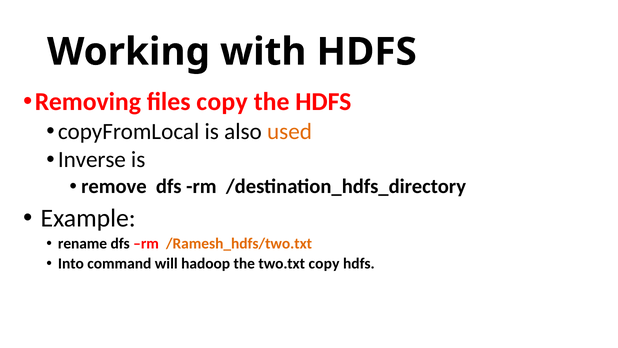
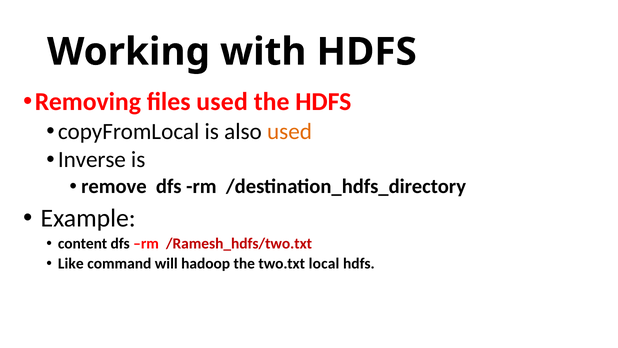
files copy: copy -> used (222, 102)
rename: rename -> content (83, 243)
/Ramesh_hdfs/two.txt colour: orange -> red (239, 243)
Into: Into -> Like (71, 263)
two.txt copy: copy -> local (324, 263)
